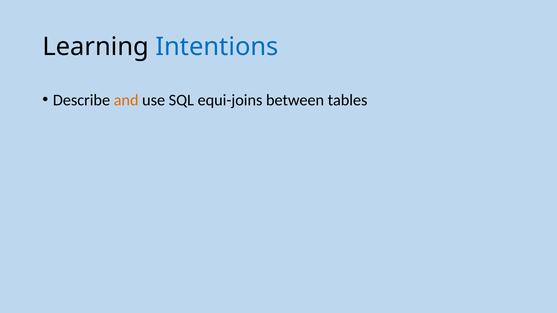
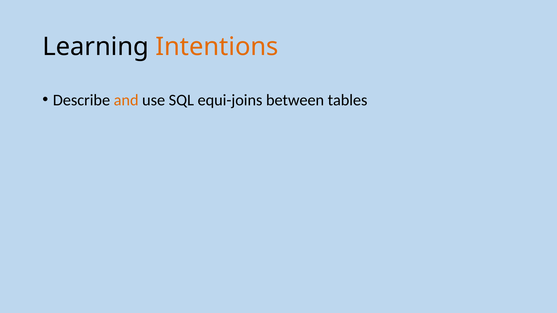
Intentions colour: blue -> orange (217, 47)
